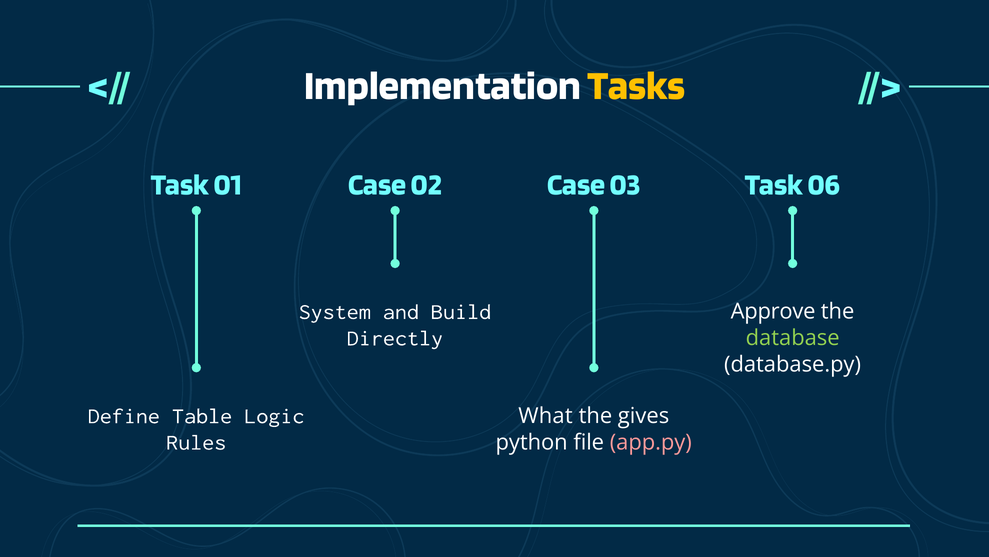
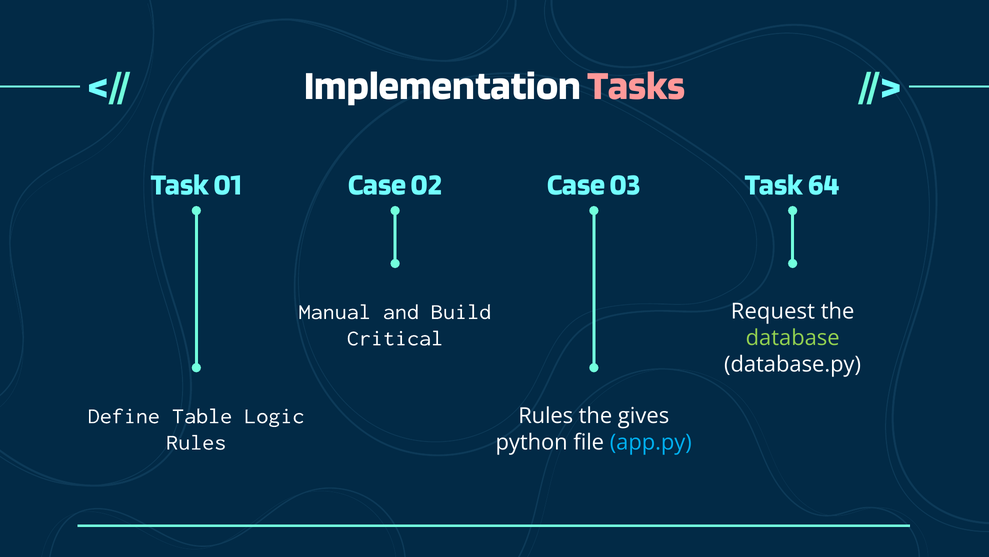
Tasks colour: yellow -> pink (636, 86)
06: 06 -> 64 (824, 184)
Approve: Approve -> Request (773, 311)
System: System -> Manual (335, 311)
Directly: Directly -> Critical (395, 338)
What: What -> Rules (546, 415)
app.py colour: pink -> light blue (651, 442)
